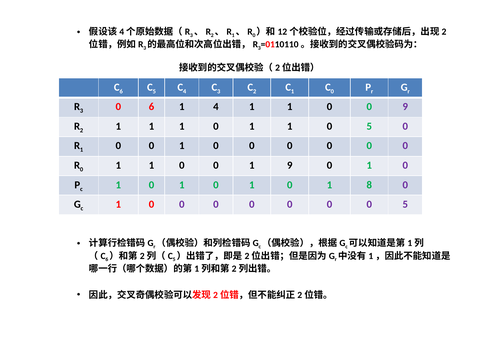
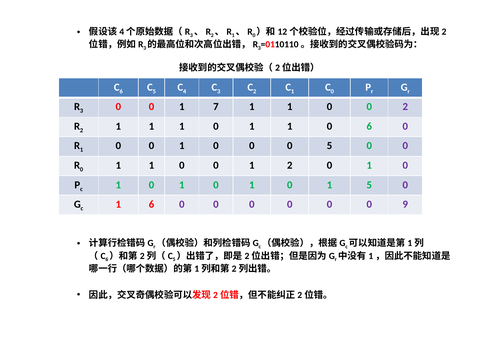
6: 6 -> 0 (151, 107)
1 4: 4 -> 7 (216, 107)
0 9: 9 -> 2 (405, 107)
1 0 5: 5 -> 6 (369, 126)
0: 0 -> 5 (329, 146)
1 9: 9 -> 2 (290, 165)
1 8: 8 -> 5 (369, 185)
0: 0 -> 6 (151, 204)
0 0 5: 5 -> 9 (405, 204)
